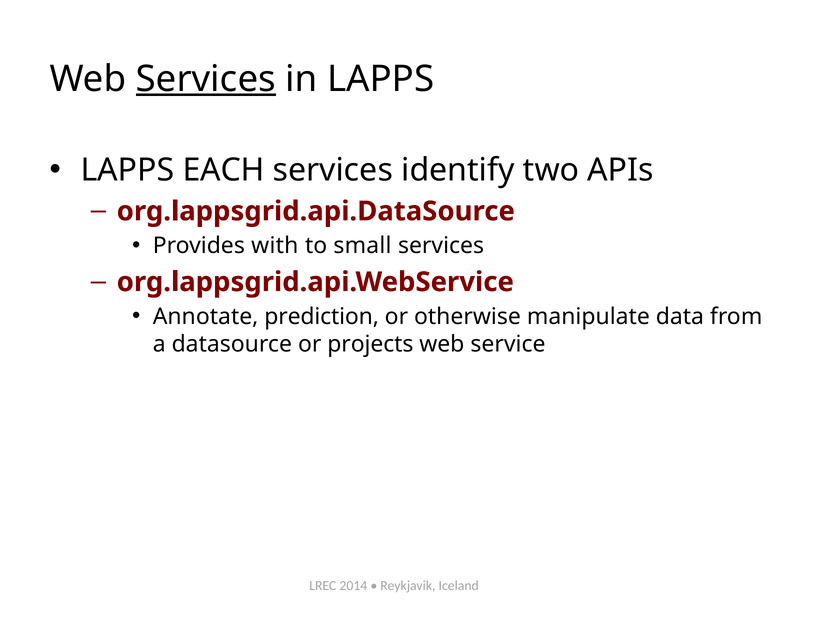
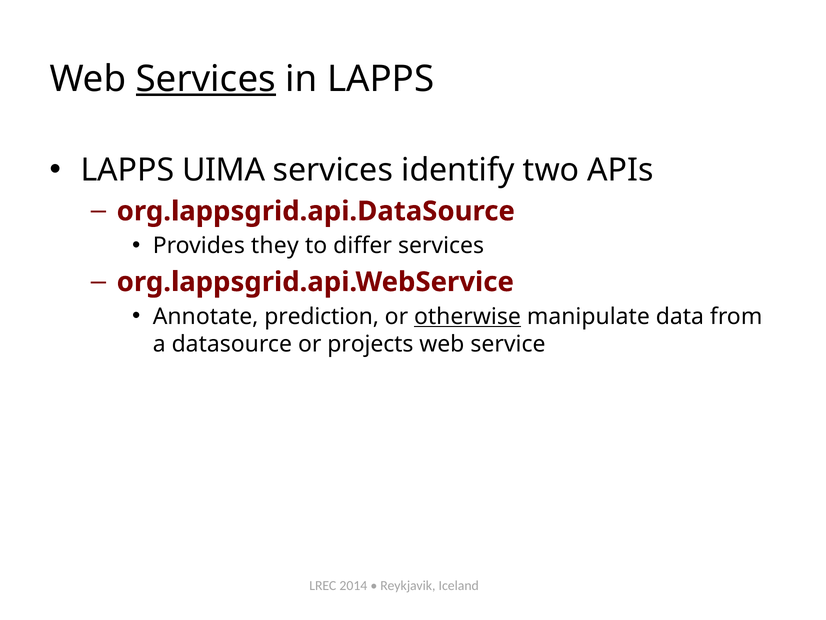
EACH: EACH -> UIMA (224, 170)
with: with -> they (275, 246)
small: small -> differ (363, 246)
otherwise underline: none -> present (467, 316)
